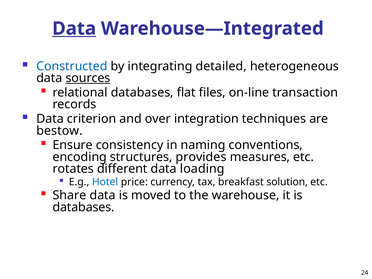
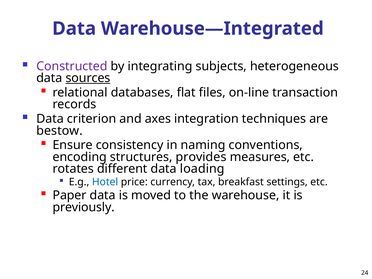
Data underline: present -> none (74, 29)
Constructed colour: blue -> purple (72, 66)
detailed: detailed -> subjects (221, 66)
over: over -> axes (158, 119)
solution: solution -> settings (287, 182)
Share: Share -> Paper (70, 195)
databases: databases -> previously (84, 207)
